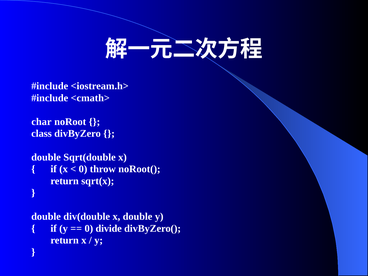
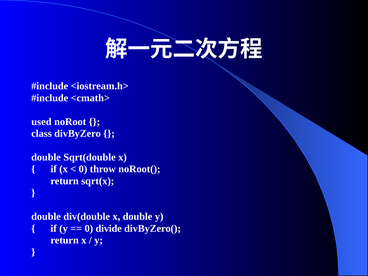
char: char -> used (41, 122)
